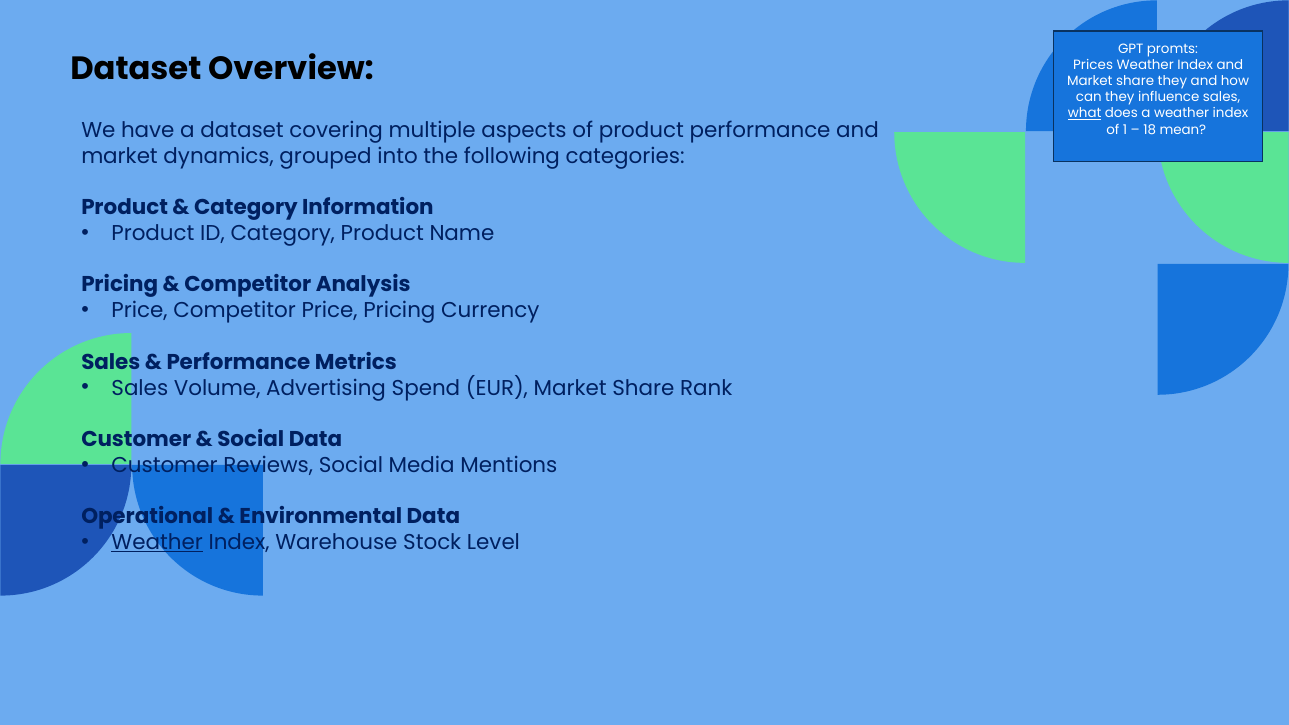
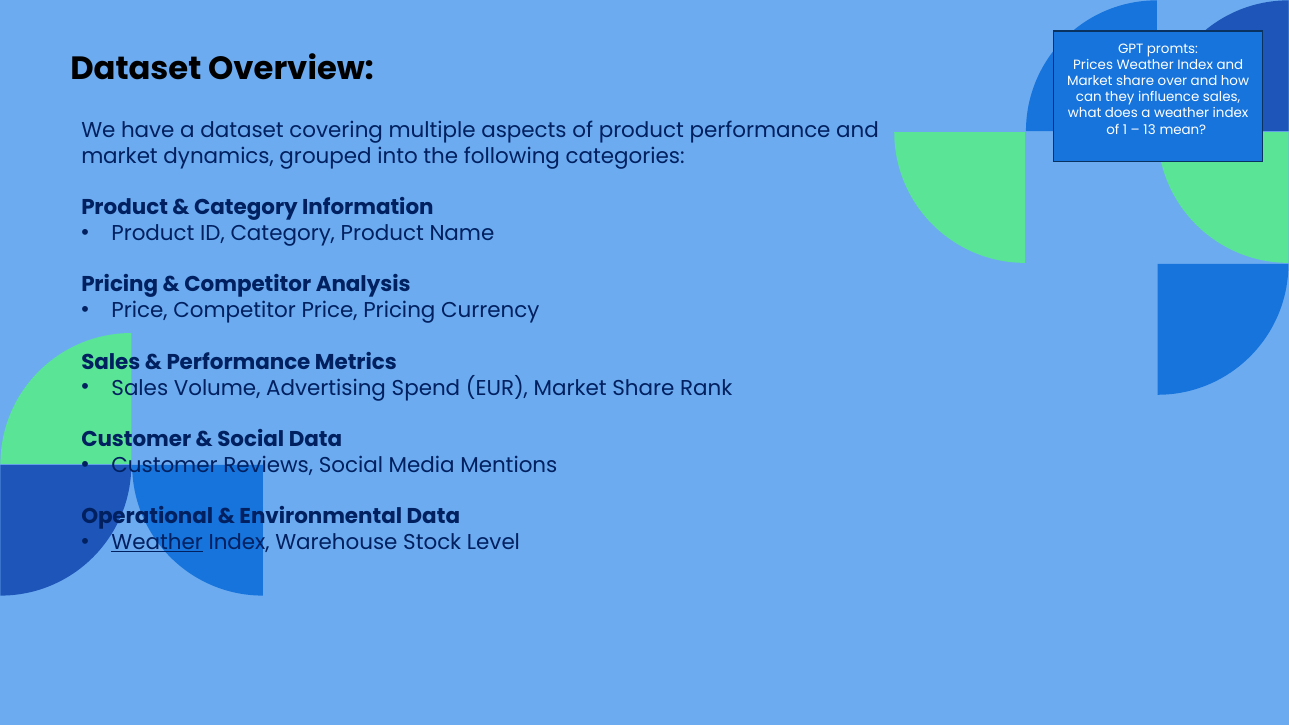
share they: they -> over (1172, 81)
what underline: present -> none (1085, 113)
18: 18 -> 13 (1150, 130)
